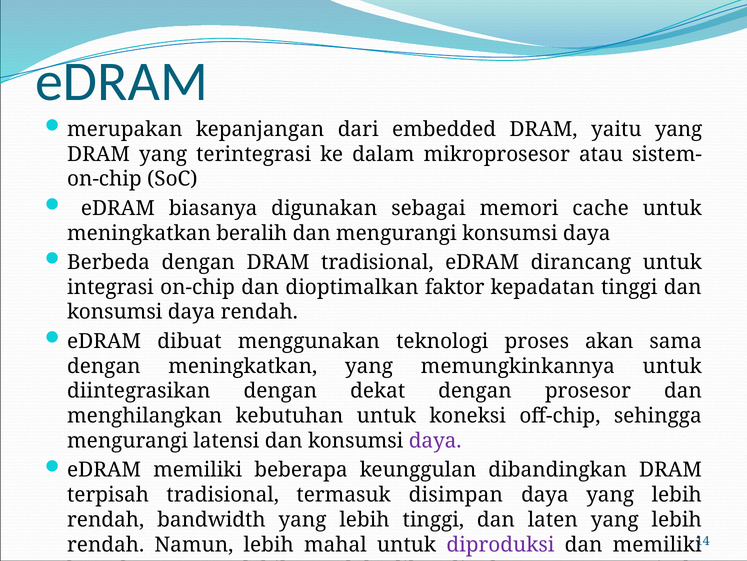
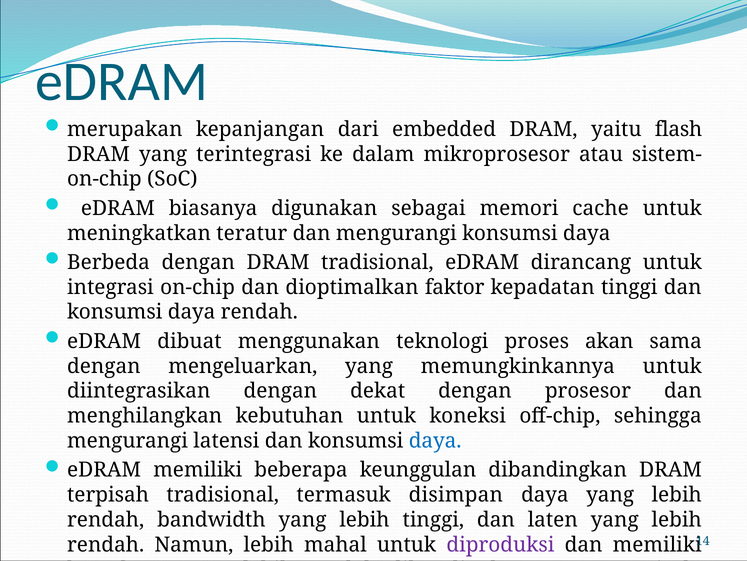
yaitu yang: yang -> flash (679, 129)
beralih: beralih -> teratur (252, 233)
dengan meningkatkan: meningkatkan -> mengeluarkan (243, 366)
daya colour: purple -> blue (435, 440)
